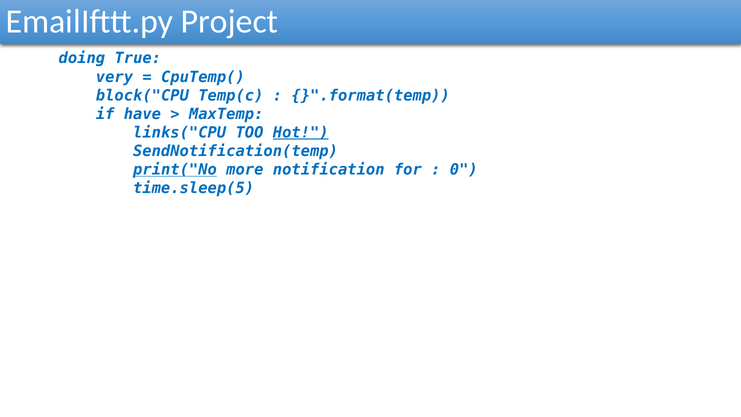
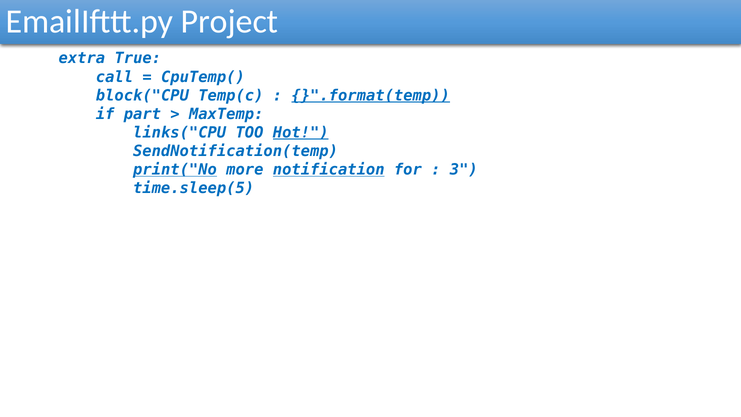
doing: doing -> extra (82, 58)
very: very -> call (114, 77)
}".format(temp underline: none -> present (371, 95)
have: have -> part (142, 114)
notification underline: none -> present (329, 170)
0: 0 -> 3 (464, 170)
